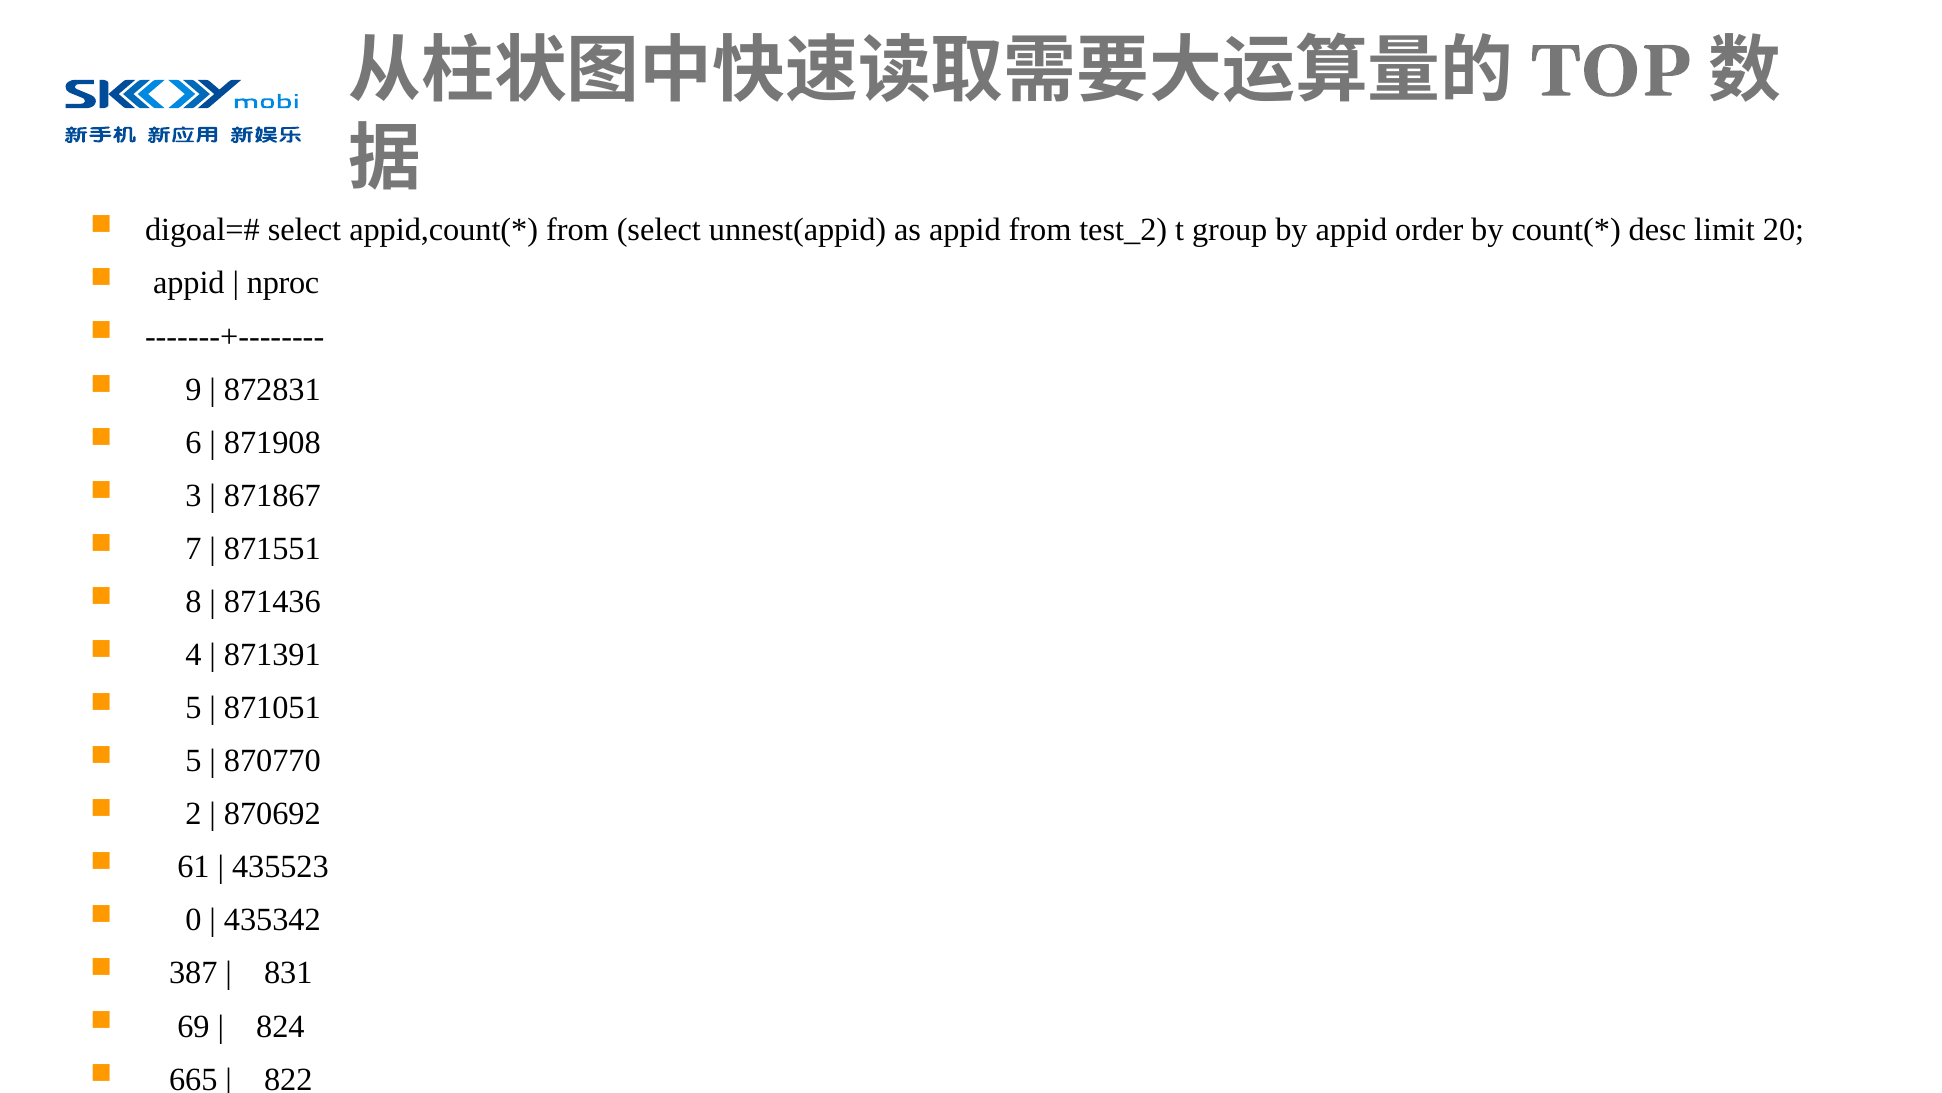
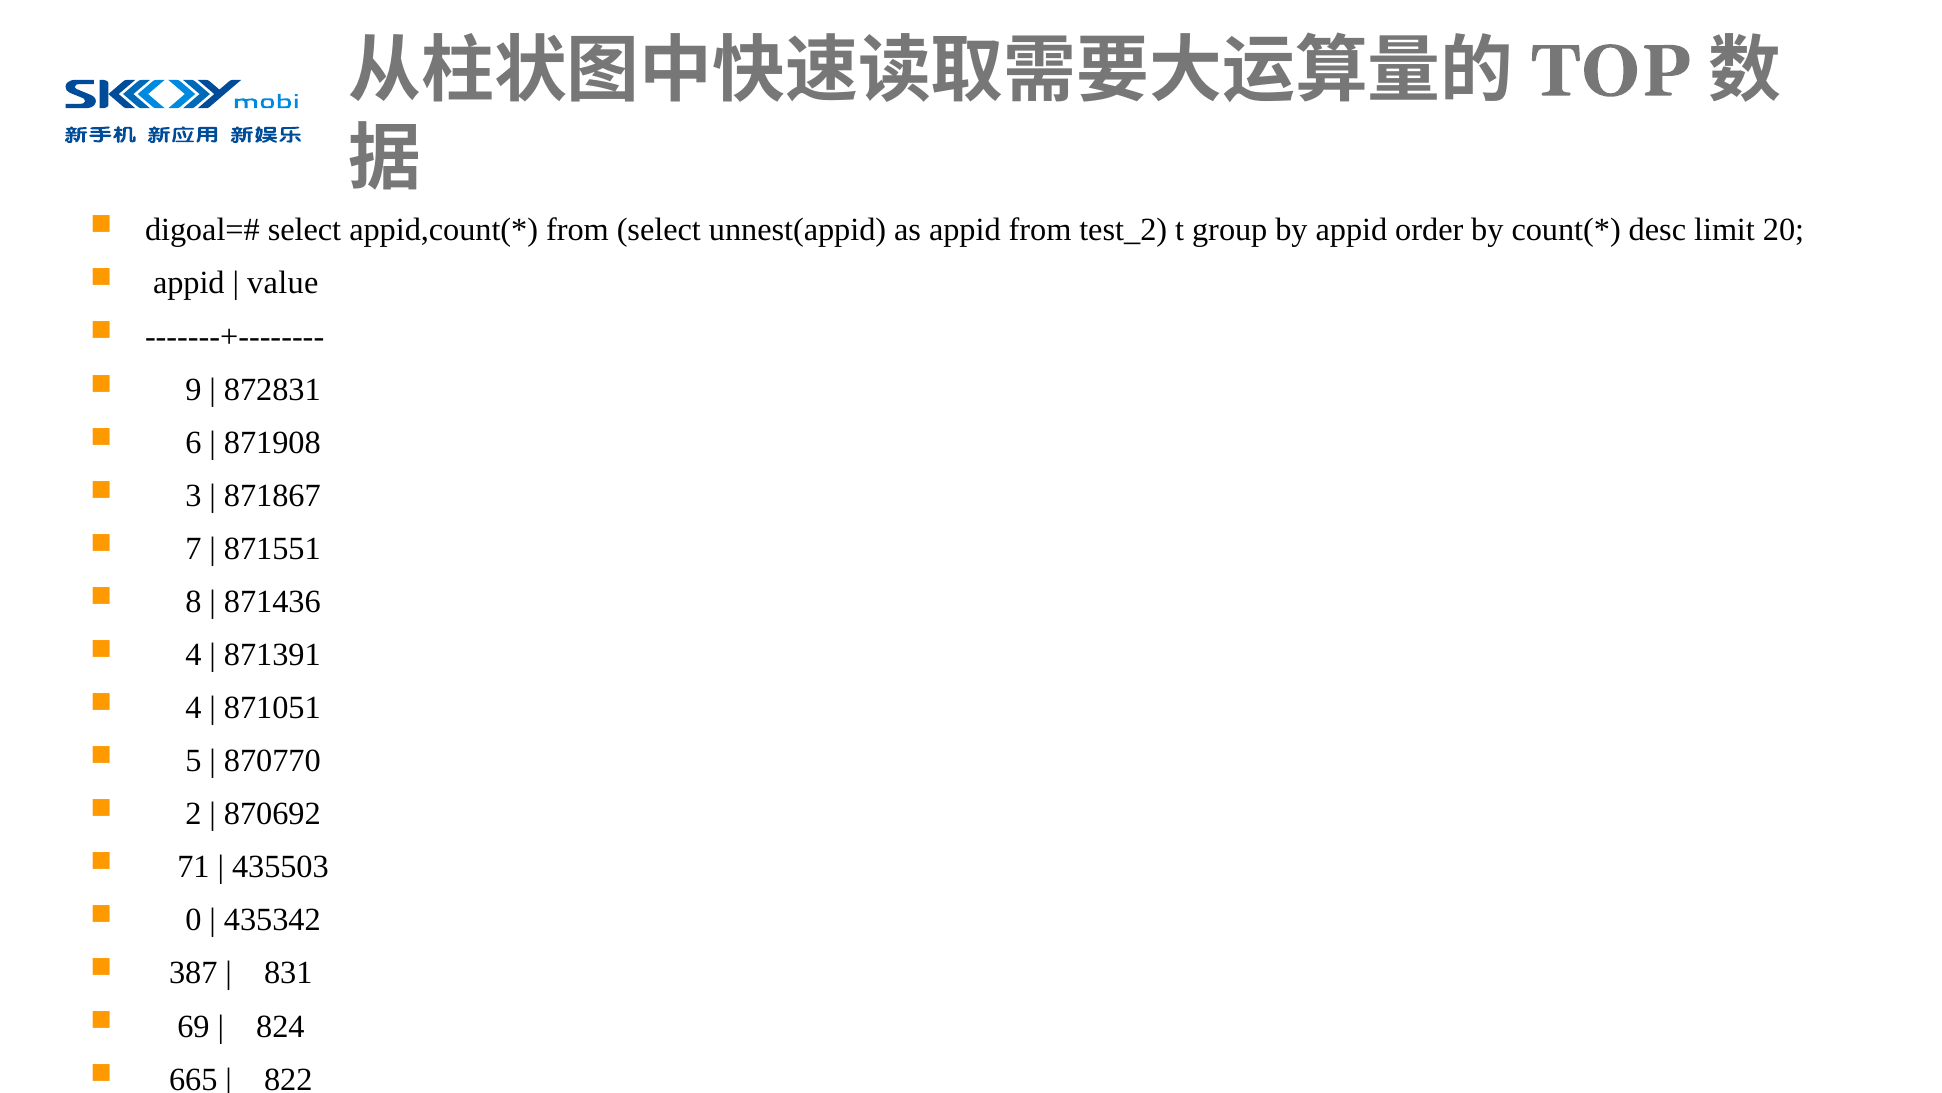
nproc: nproc -> value (283, 283)
5: 5 -> 4 (193, 707)
61: 61 -> 71 (193, 867)
435523: 435523 -> 435503 (280, 867)
